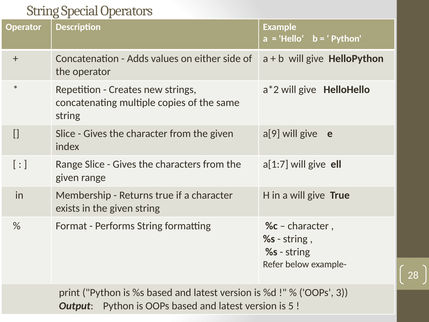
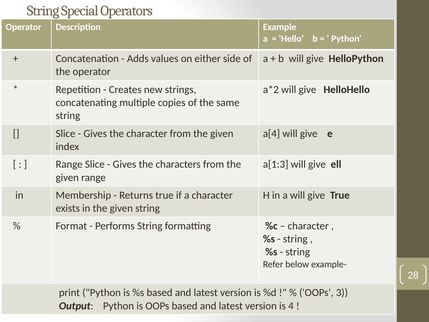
a[9: a[9 -> a[4 (271, 133)
a[1:7: a[1:7 -> a[1:3 (276, 164)
5: 5 -> 4 (291, 306)
